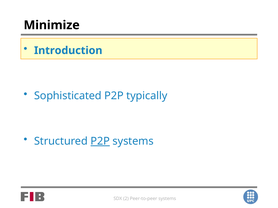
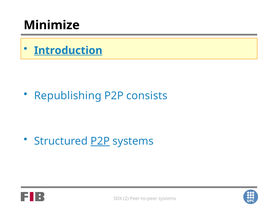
Introduction underline: none -> present (68, 51)
Sophisticated: Sophisticated -> Republishing (68, 96)
typically: typically -> consists (147, 96)
